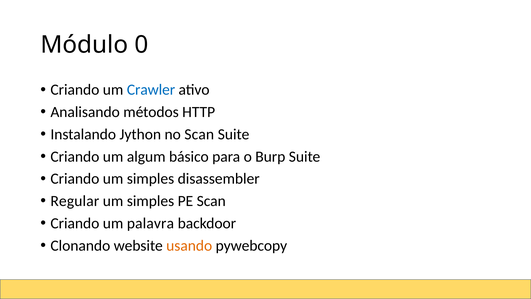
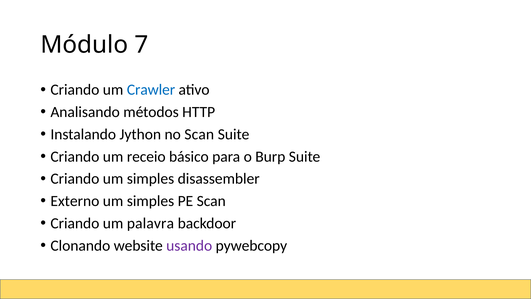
0: 0 -> 7 (142, 45)
algum: algum -> receio (146, 156)
Regular: Regular -> Externo (75, 201)
usando colour: orange -> purple (189, 245)
